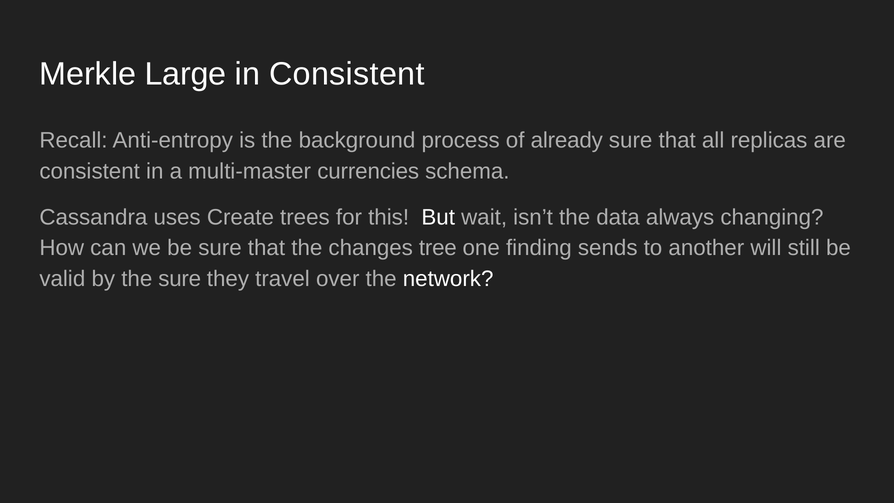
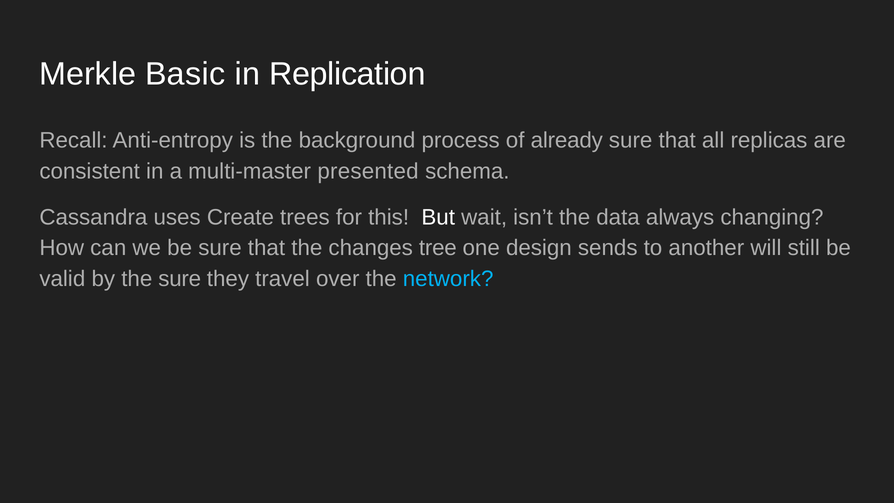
Large: Large -> Basic (185, 74)
in Consistent: Consistent -> Replication (347, 74)
currencies: currencies -> presented (368, 171)
finding: finding -> design (539, 248)
network colour: white -> light blue (448, 279)
